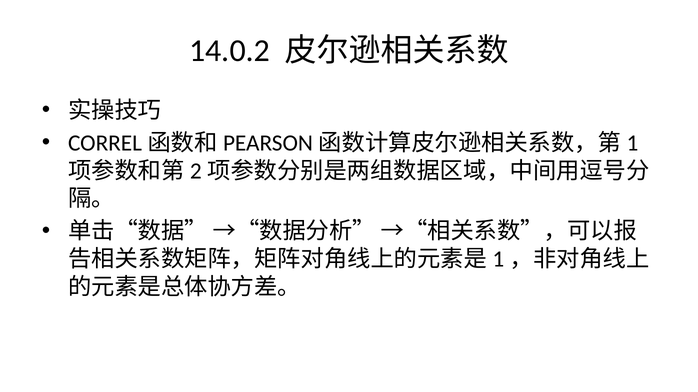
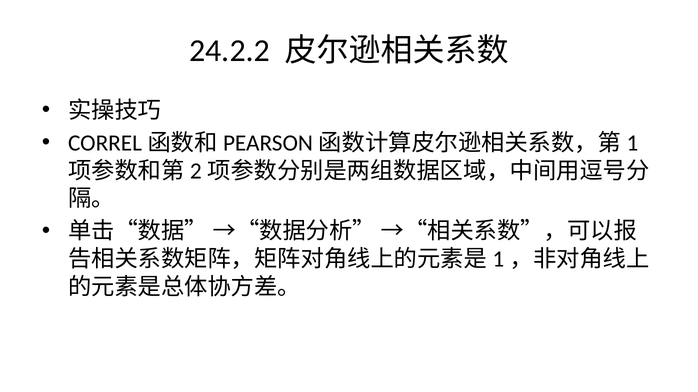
14.0.2: 14.0.2 -> 24.2.2 (230, 51)
